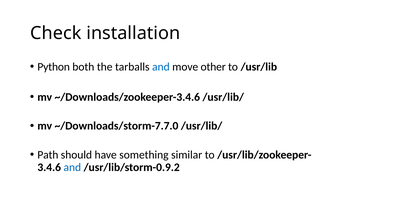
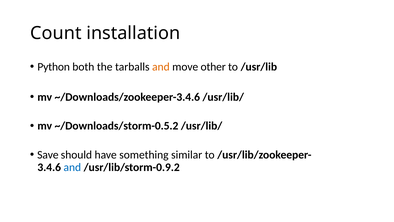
Check: Check -> Count (56, 33)
and colour: blue -> orange (161, 67)
~/Downloads/storm-7.7.0: ~/Downloads/storm-7.7.0 -> ~/Downloads/storm-0.5.2 (116, 126)
Path: Path -> Save (48, 155)
